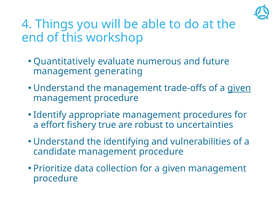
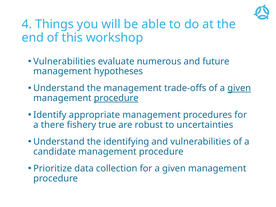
Quantitatively: Quantitatively -> Vulnerabilities (64, 61)
generating: generating -> hypotheses (118, 71)
procedure underline: none -> present (116, 98)
effort: effort -> there (53, 125)
